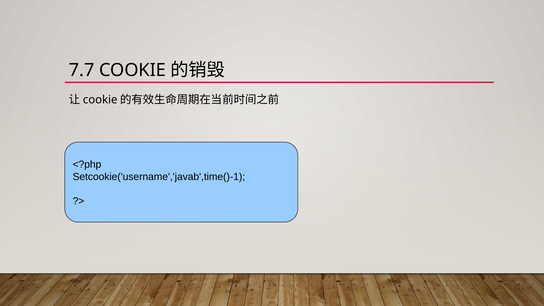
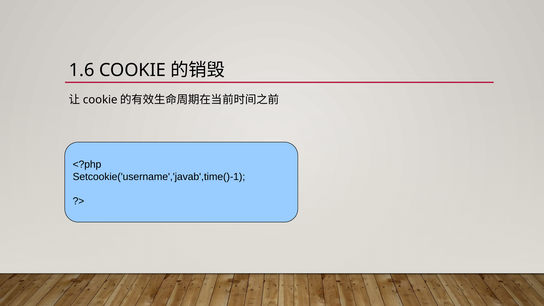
7.7: 7.7 -> 1.6 (82, 70)
